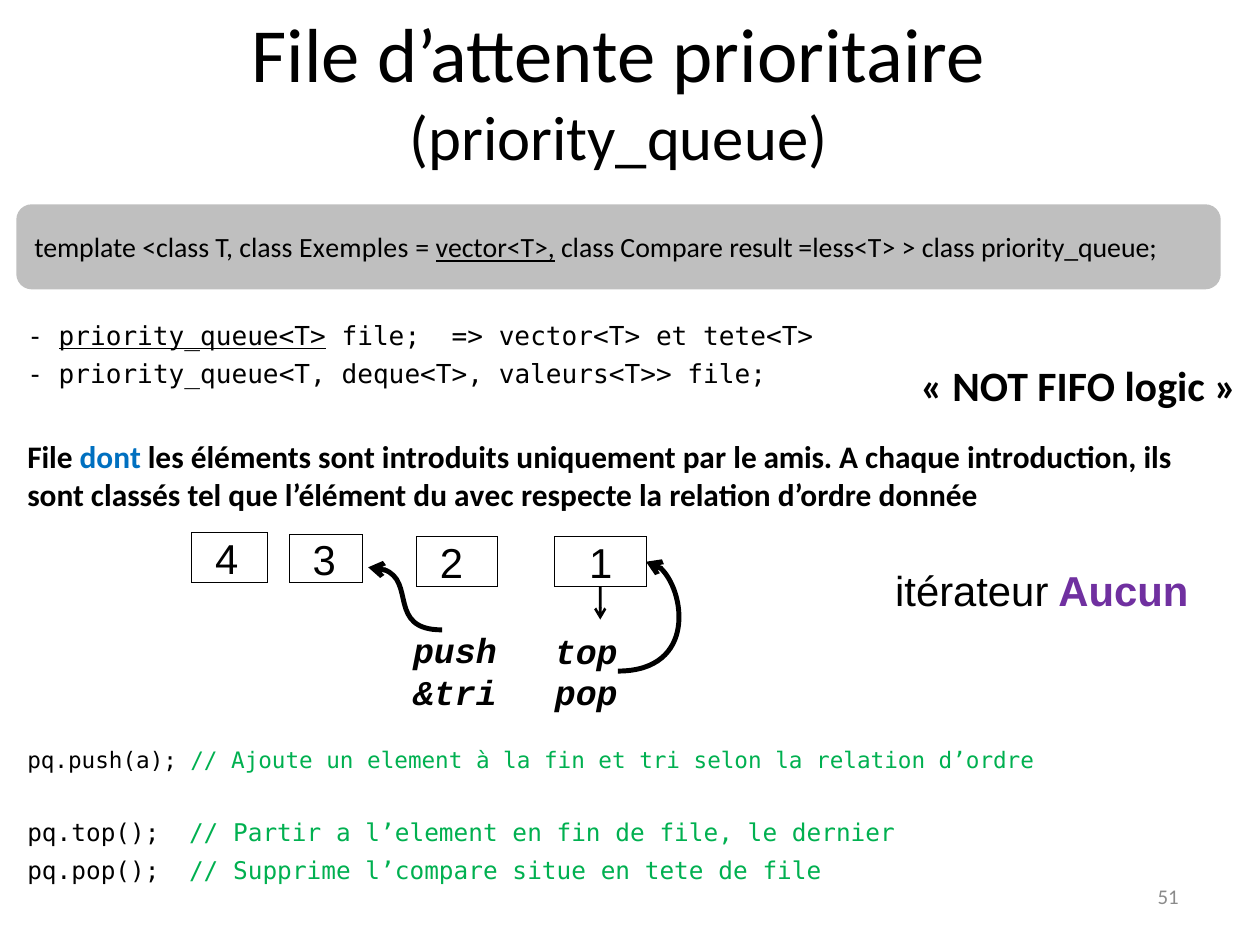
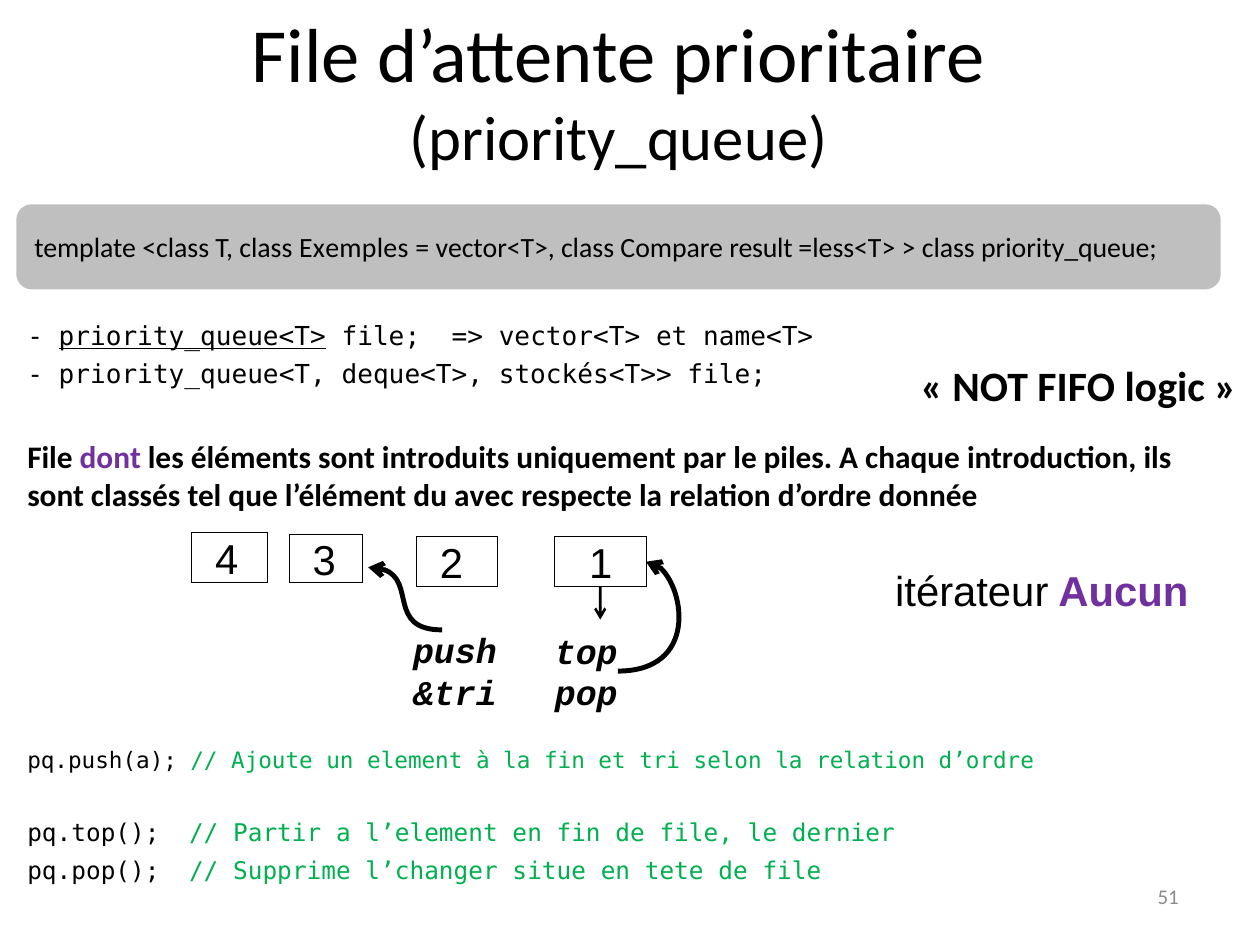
vector<T> underline: present -> none (495, 249)
tete<T>: tete<T> -> name<T> (758, 337)
valeurs<T>>: valeurs<T>> -> stockés<T>> (585, 375)
dont colour: blue -> purple (110, 459)
amis: amis -> piles (798, 459)
l’compare: l’compare -> l’changer (432, 872)
